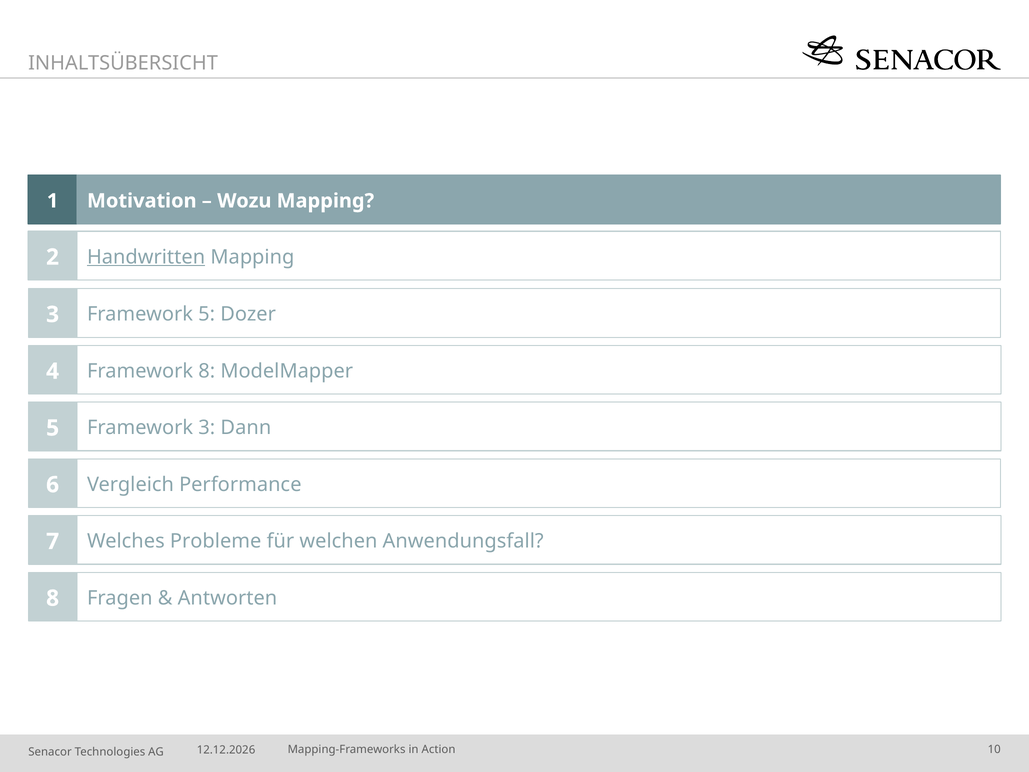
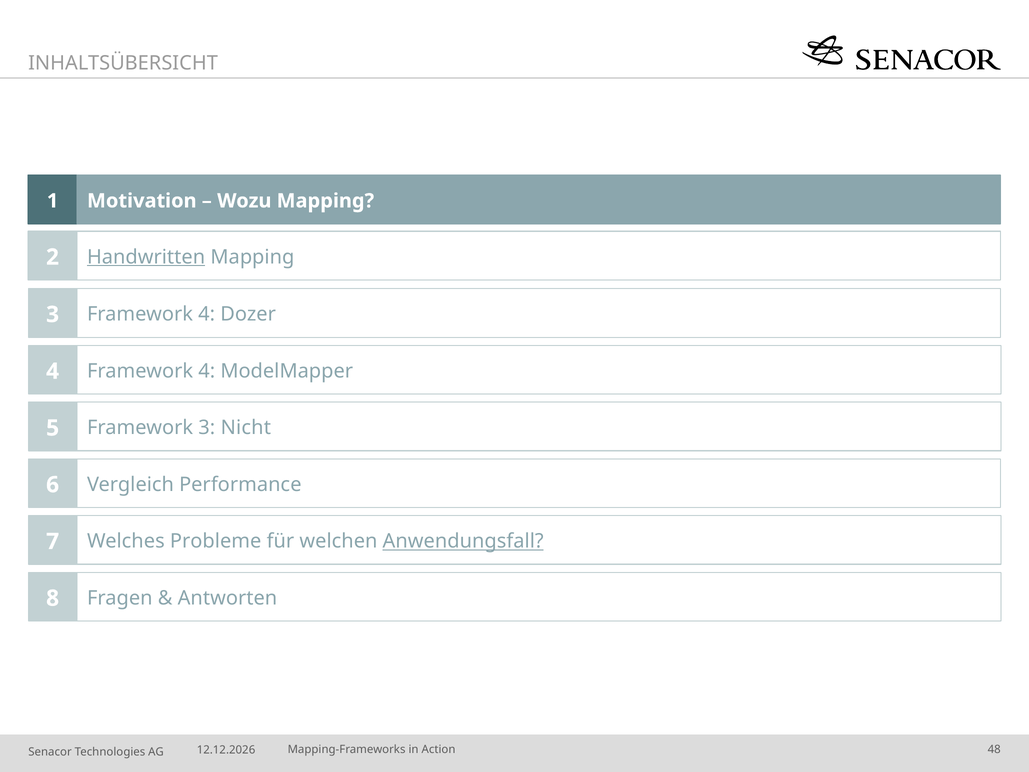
3 Framework 5: 5 -> 4 (207, 314)
4 Framework 8: 8 -> 4 (207, 371)
Dann: Dann -> Nicht (246, 428)
Anwendungsfall underline: none -> present (463, 541)
10: 10 -> 48 (994, 749)
